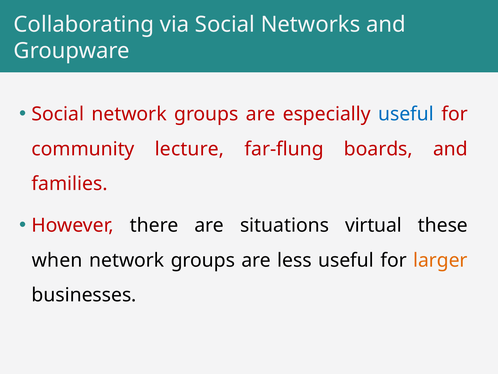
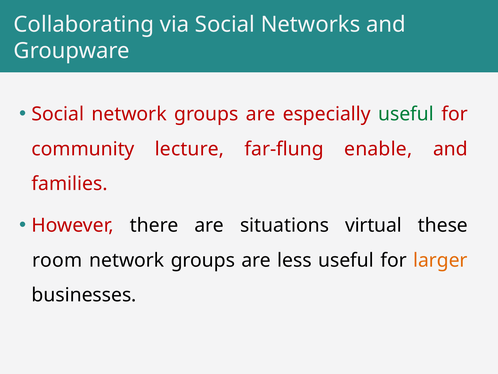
useful colour: blue -> green (406, 114)
boards: boards -> enable (378, 149)
when: when -> room (57, 260)
